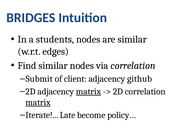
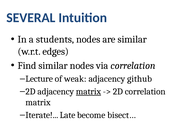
BRIDGES: BRIDGES -> SEVERAL (31, 18)
Submit: Submit -> Lecture (39, 79)
client: client -> weak (75, 79)
matrix underline: present -> none (38, 102)
policy…: policy… -> bisect… (122, 115)
